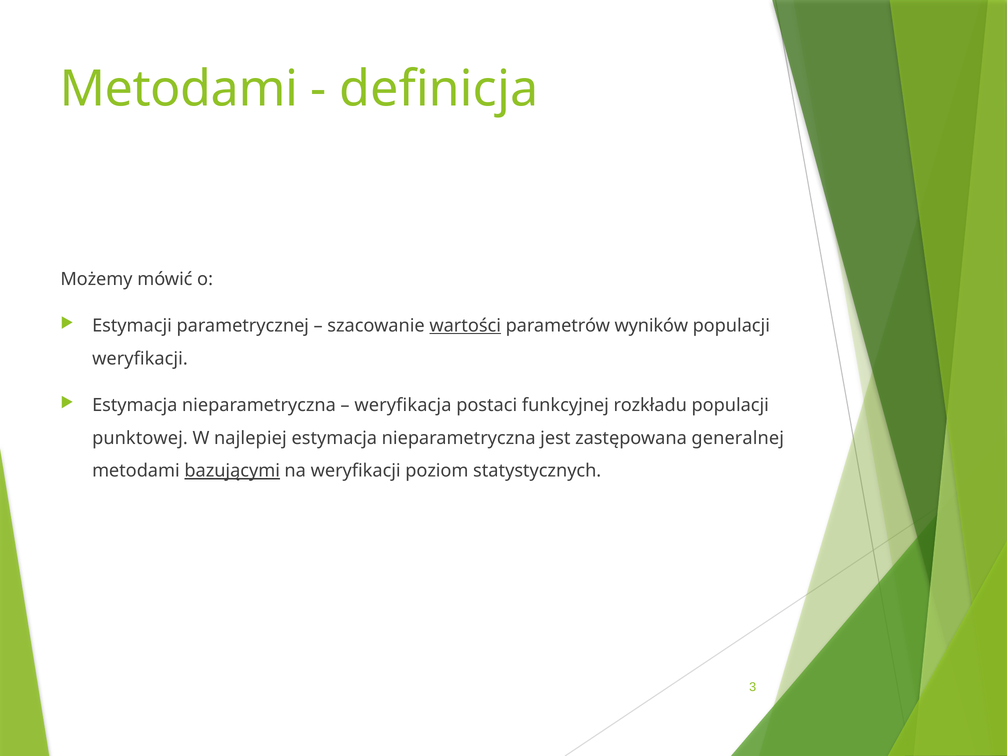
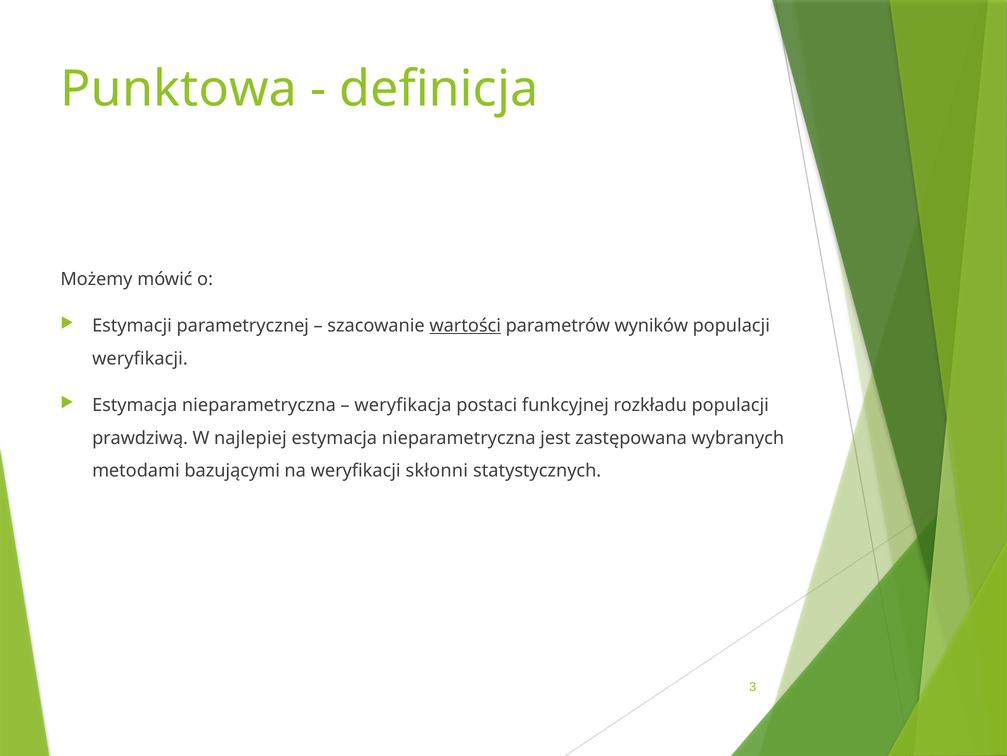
Metodami: Metodami -> Punktowa (179, 89)
punktowej: punktowej -> prawdziwą (140, 438)
generalnej: generalnej -> wybranych (738, 438)
bazującymi underline: present -> none (232, 470)
poziom: poziom -> skłonni (437, 470)
